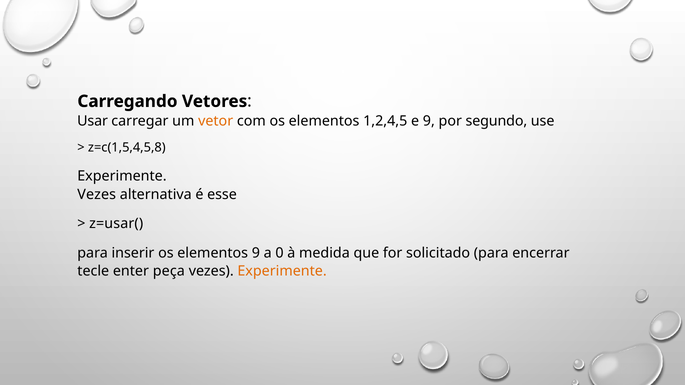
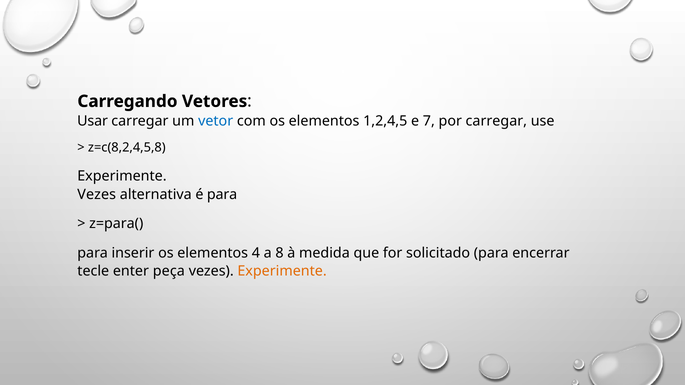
vetor colour: orange -> blue (216, 121)
e 9: 9 -> 7 (429, 121)
por segundo: segundo -> carregar (496, 121)
z=c(1,5,4,5,8: z=c(1,5,4,5,8 -> z=c(8,2,4,5,8 (127, 148)
é esse: esse -> para (222, 195)
z=usar(: z=usar( -> z=para( (116, 224)
elementos 9: 9 -> 4 (256, 253)
0: 0 -> 8 (280, 253)
